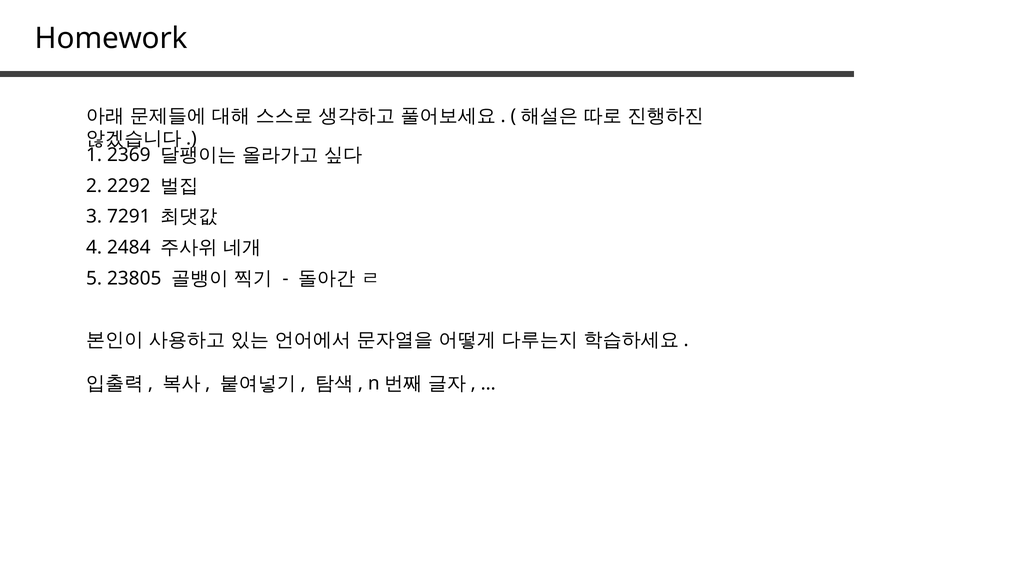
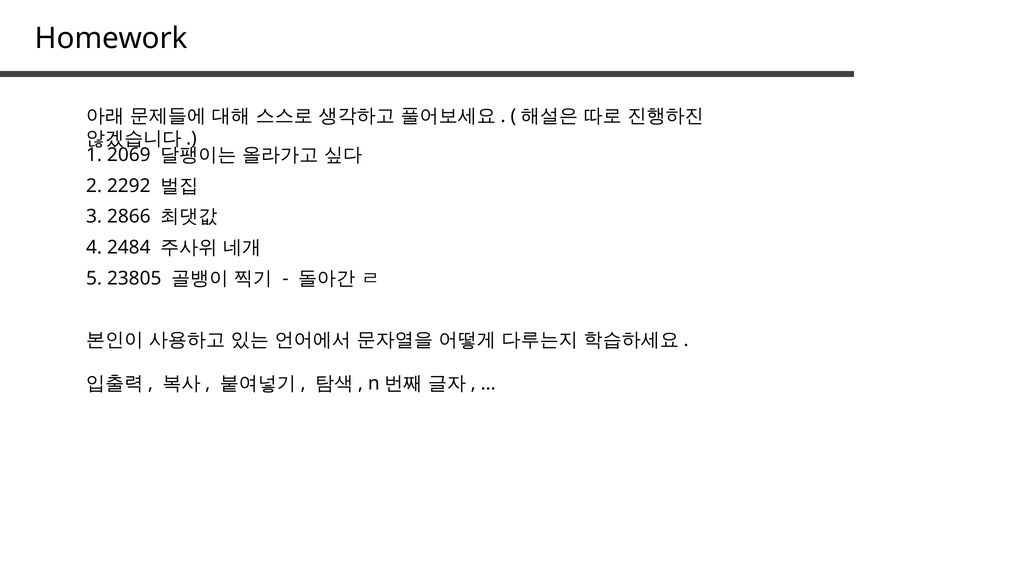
2369: 2369 -> 2069 (129, 155)
7291: 7291 -> 2866 (129, 217)
